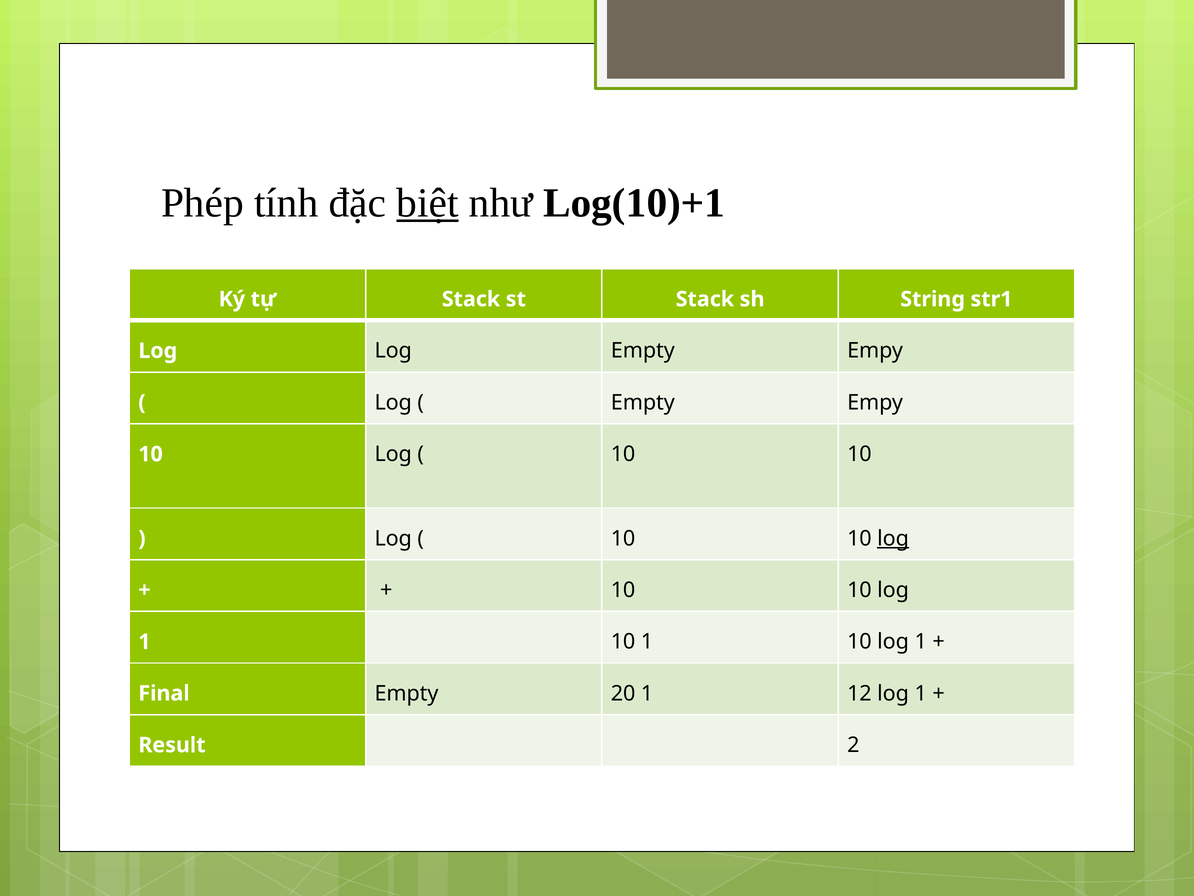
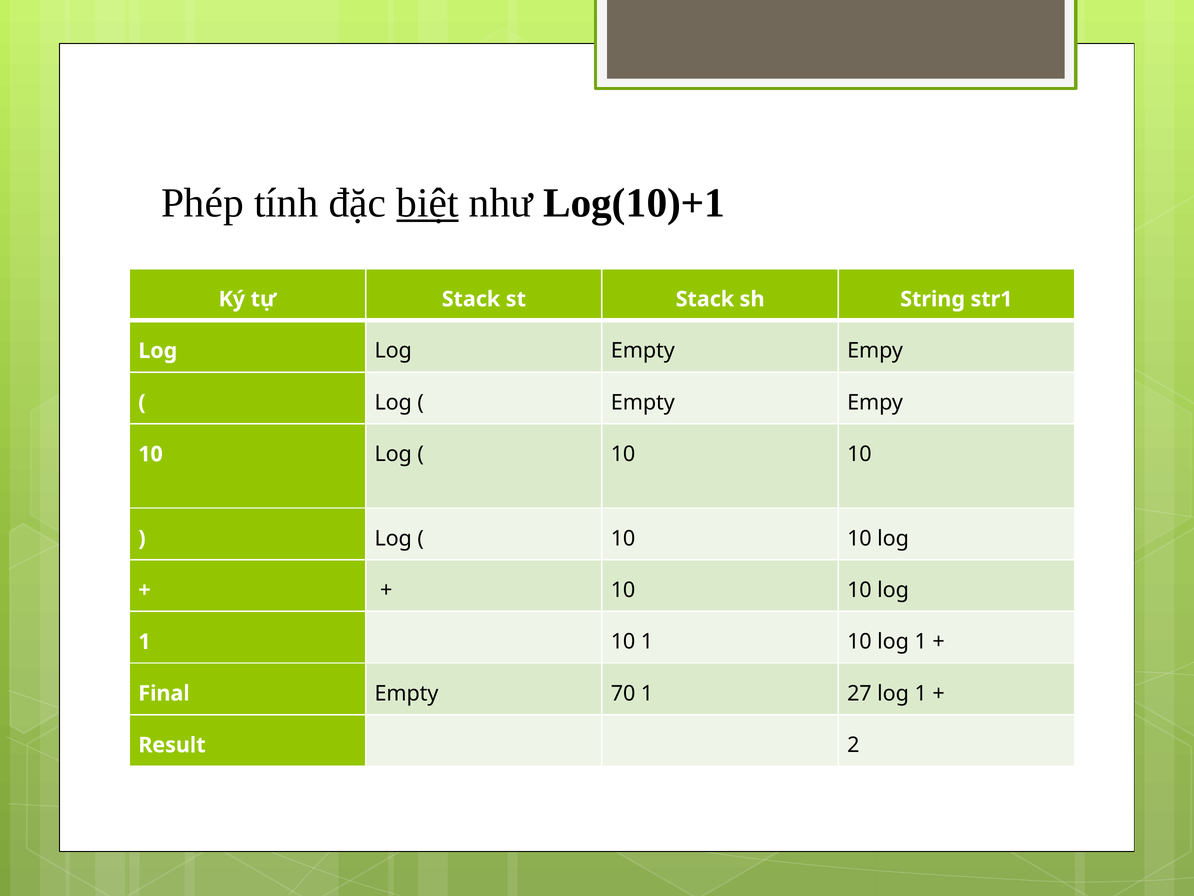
log underline: present -> none (893, 538)
20: 20 -> 70 (623, 693)
12: 12 -> 27 (859, 693)
